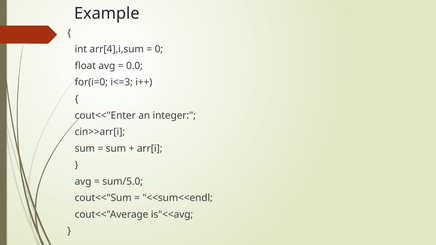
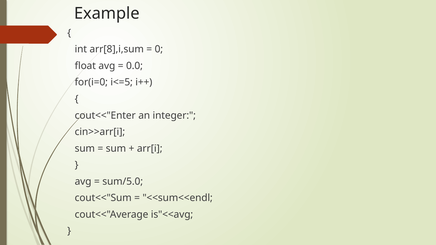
arr[4],i,sum: arr[4],i,sum -> arr[8],i,sum (117, 49)
i<=3: i<=3 -> i<=5 (122, 82)
